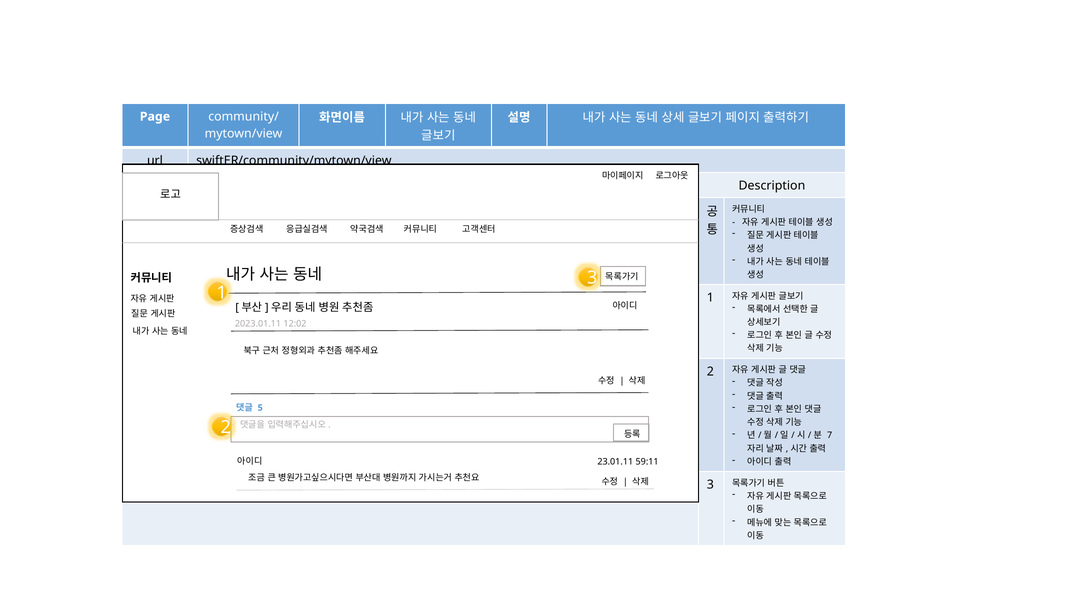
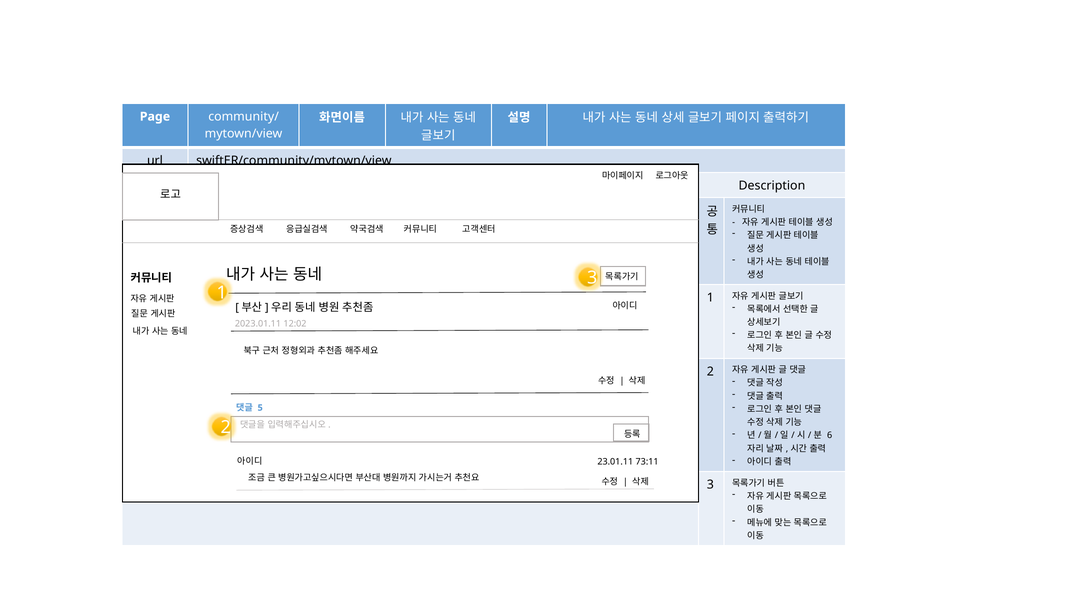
7: 7 -> 6 (830, 436)
59:11: 59:11 -> 73:11 (647, 462)
